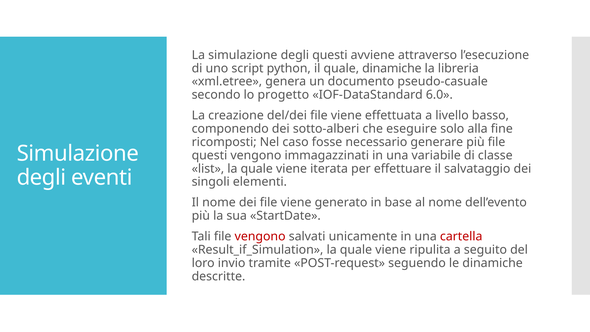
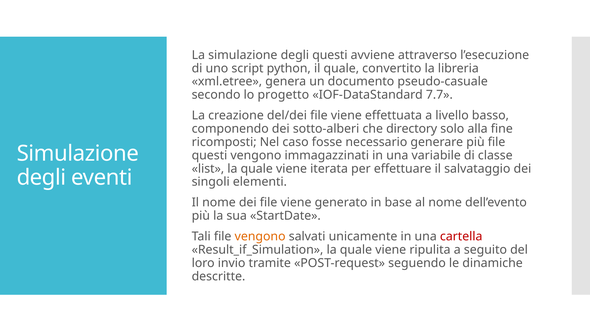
quale dinamiche: dinamiche -> convertito (392, 68)
6.0: 6.0 -> 7.7 (439, 95)
eseguire: eseguire -> directory (412, 129)
vengono colour: red -> orange (260, 236)
